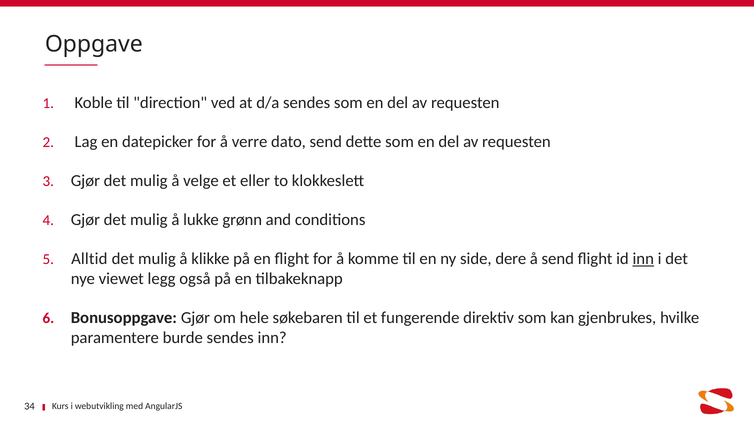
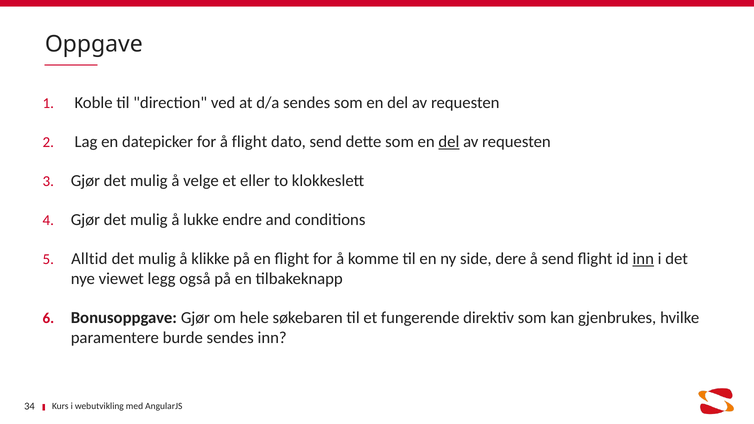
å verre: verre -> flight (249, 142)
del underline: none -> present (449, 142)
grønn: grønn -> endre (242, 220)
